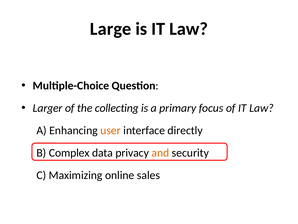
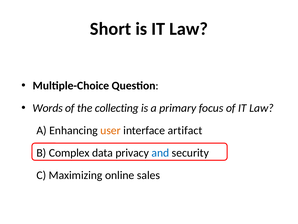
Large: Large -> Short (111, 29)
Larger: Larger -> Words (48, 108)
directly: directly -> artifact (185, 130)
and colour: orange -> blue (160, 153)
